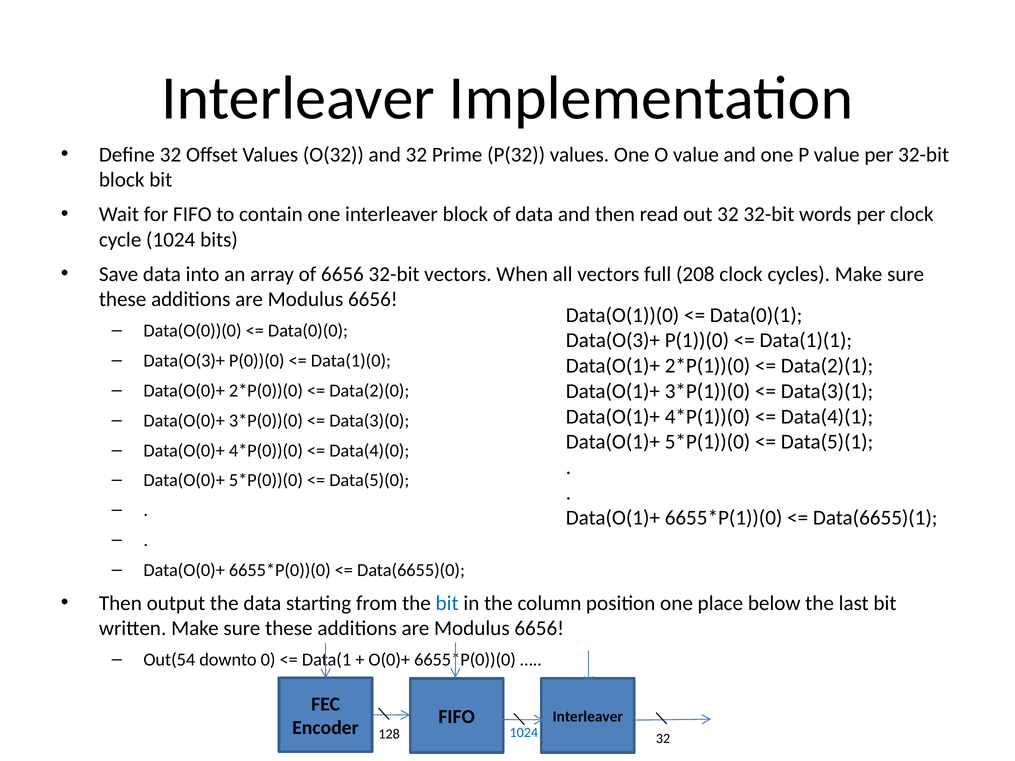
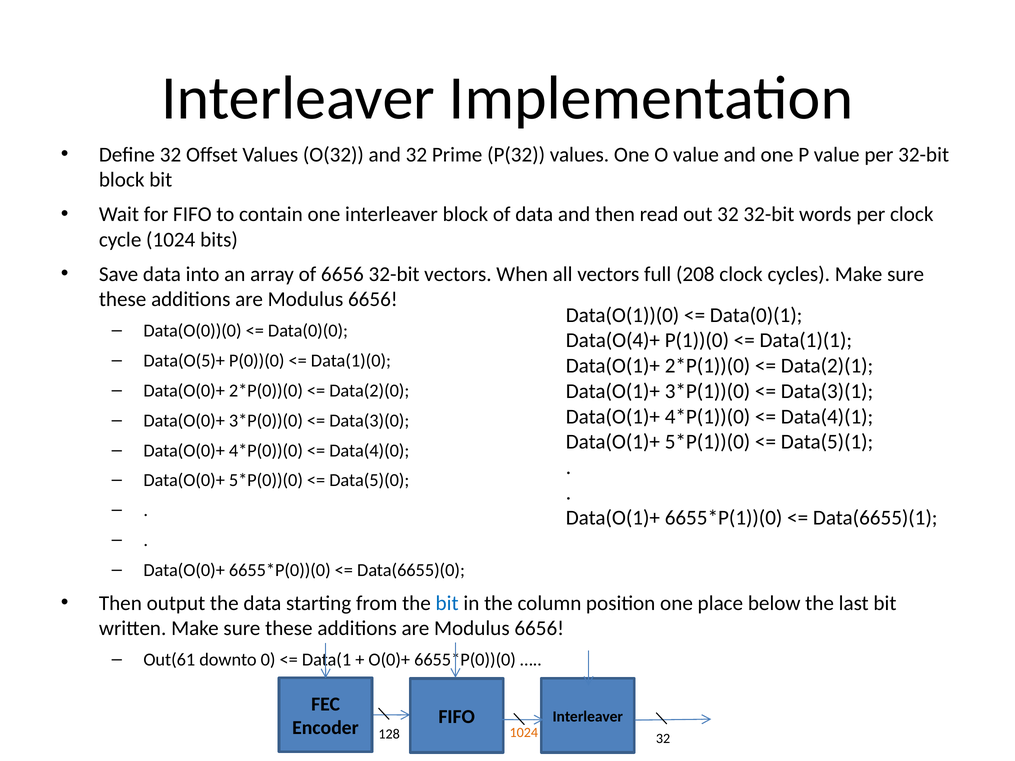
Data(O(3)+: Data(O(3)+ -> Data(O(4)+ (613, 341)
Data(O(3)+: Data(O(3)+ -> Data(O(5)+ (184, 361)
Out(54: Out(54 -> Out(61 (169, 660)
1024 colour: blue -> orange (524, 733)
